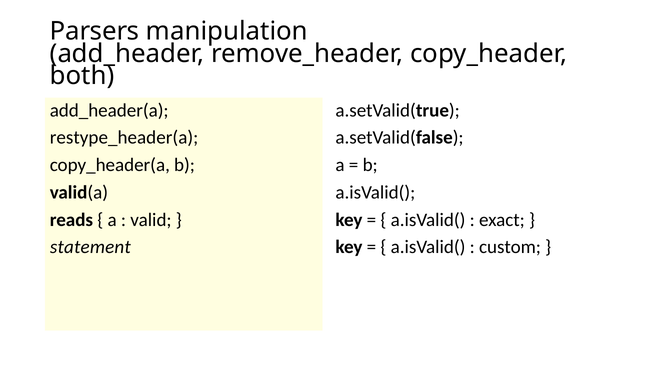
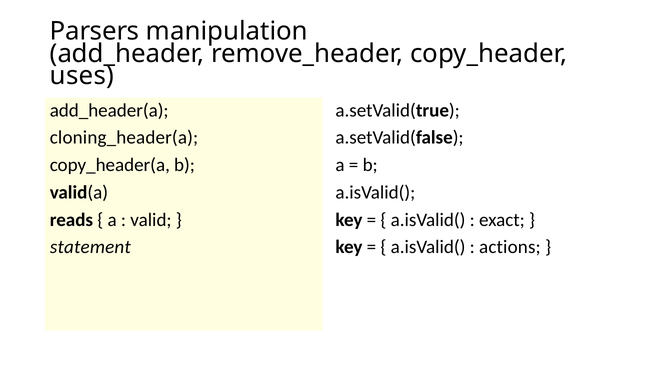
both: both -> uses (82, 76)
restype_header(a: restype_header(a -> cloning_header(a (124, 138)
custom: custom -> actions (510, 247)
